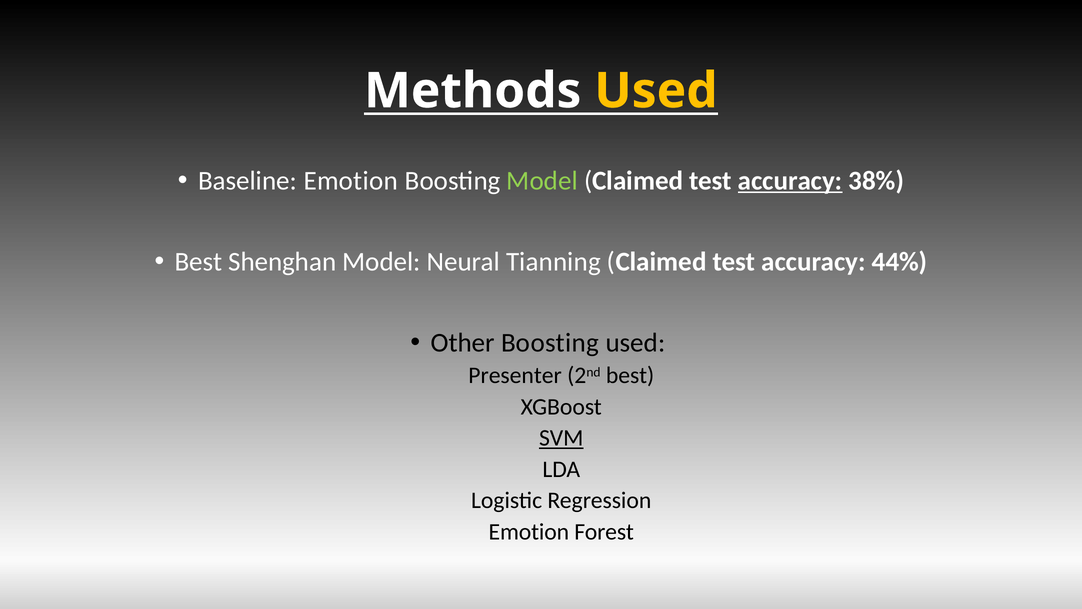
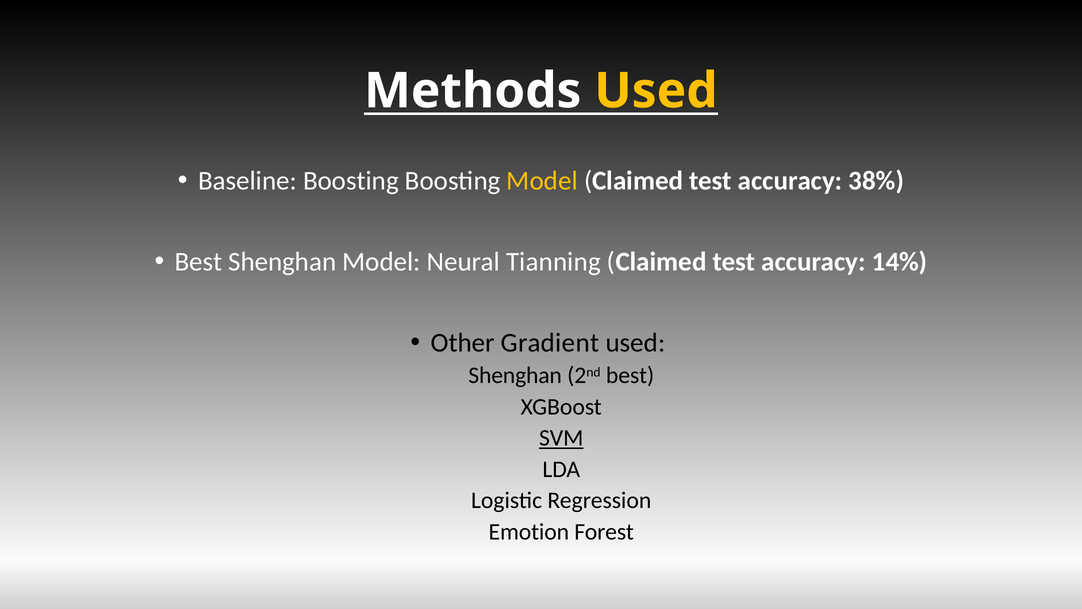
Baseline Emotion: Emotion -> Boosting (351, 181)
Model colour: light green -> yellow (542, 181)
accuracy underline: present -> none (790, 181)
44%: 44% -> 14% (900, 261)
Other Boosting: Boosting -> Gradient (550, 342)
Presenter: Presenter -> Shenghan (515, 375)
